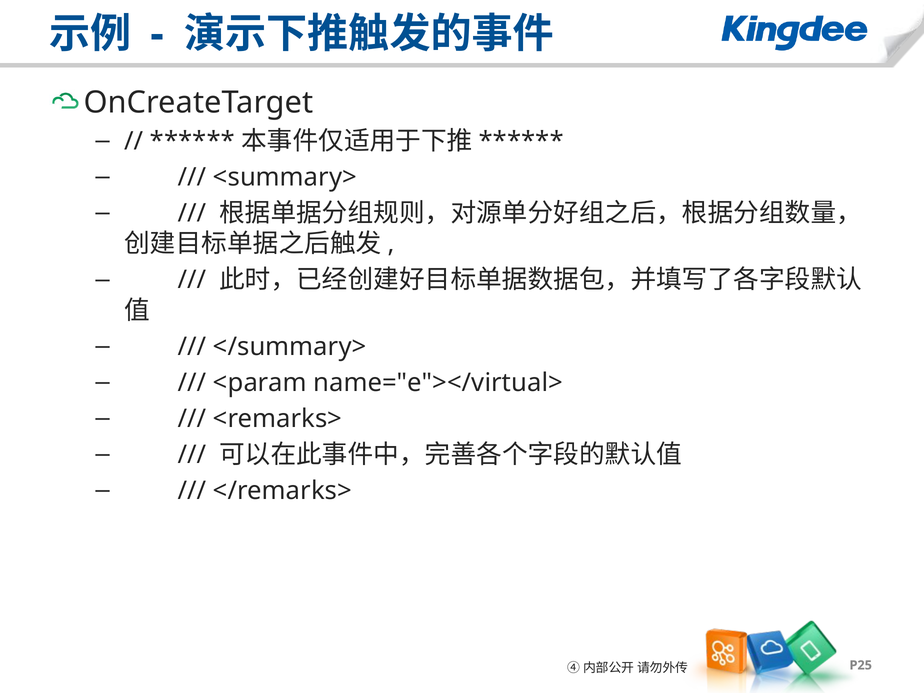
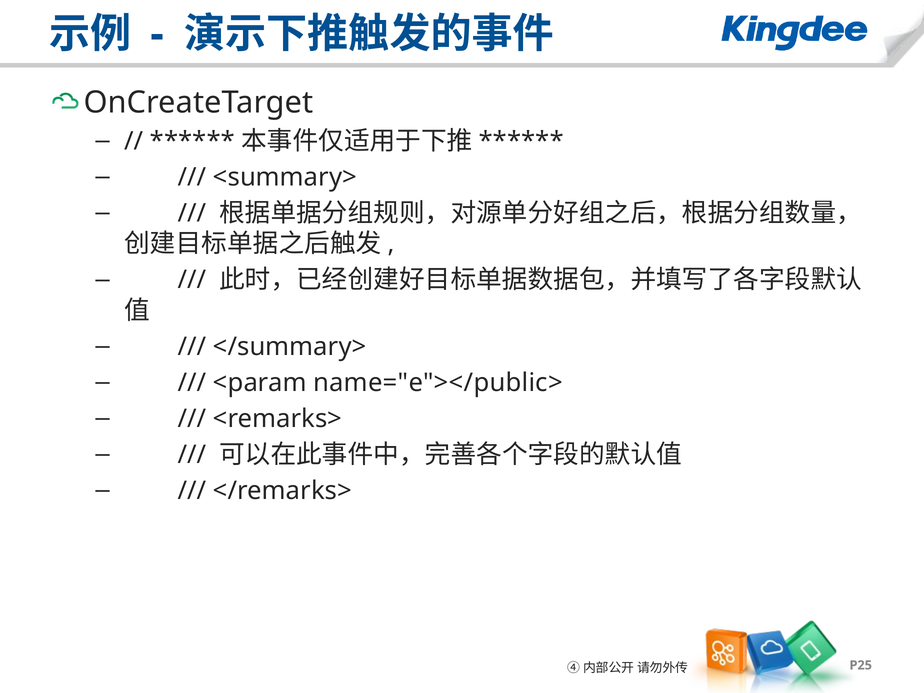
name="e"></virtual>: name="e"></virtual> -> name="e"></public> (438, 383)
